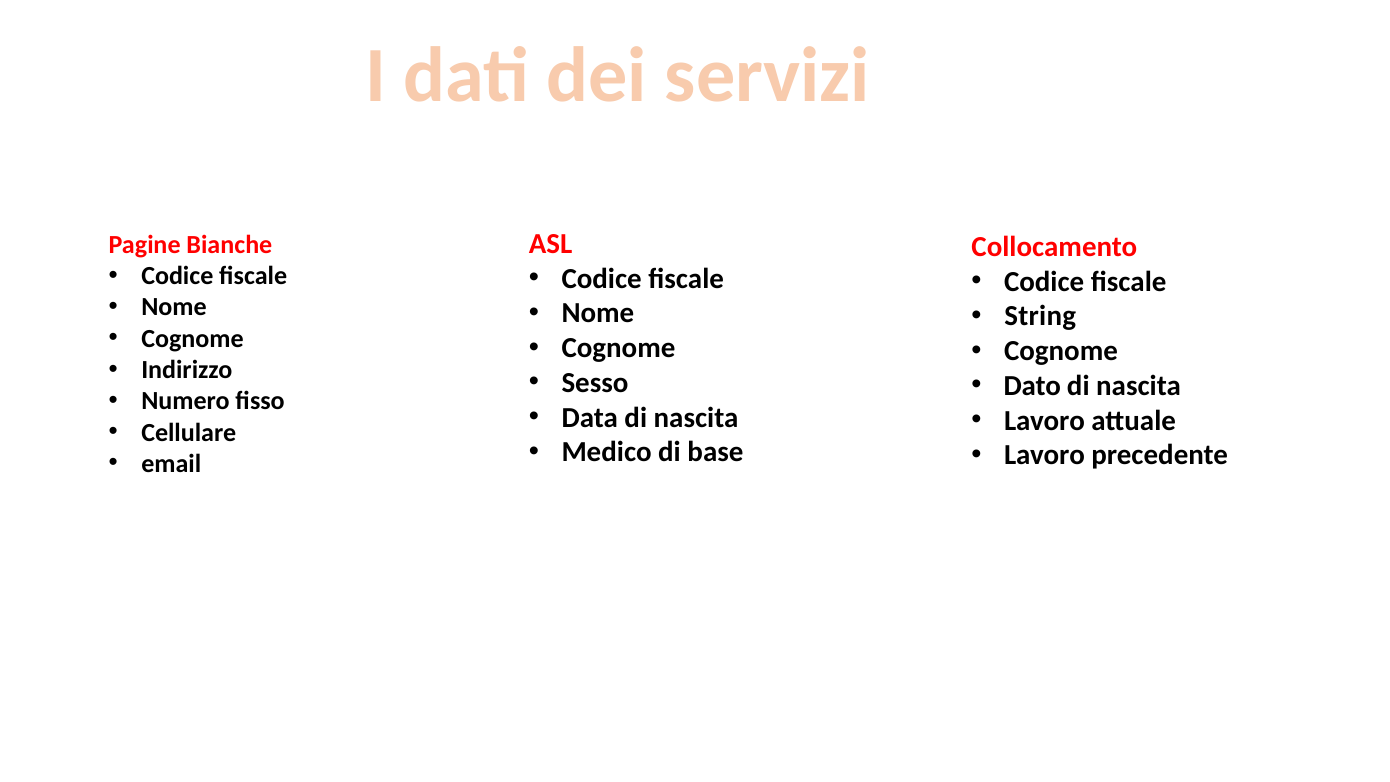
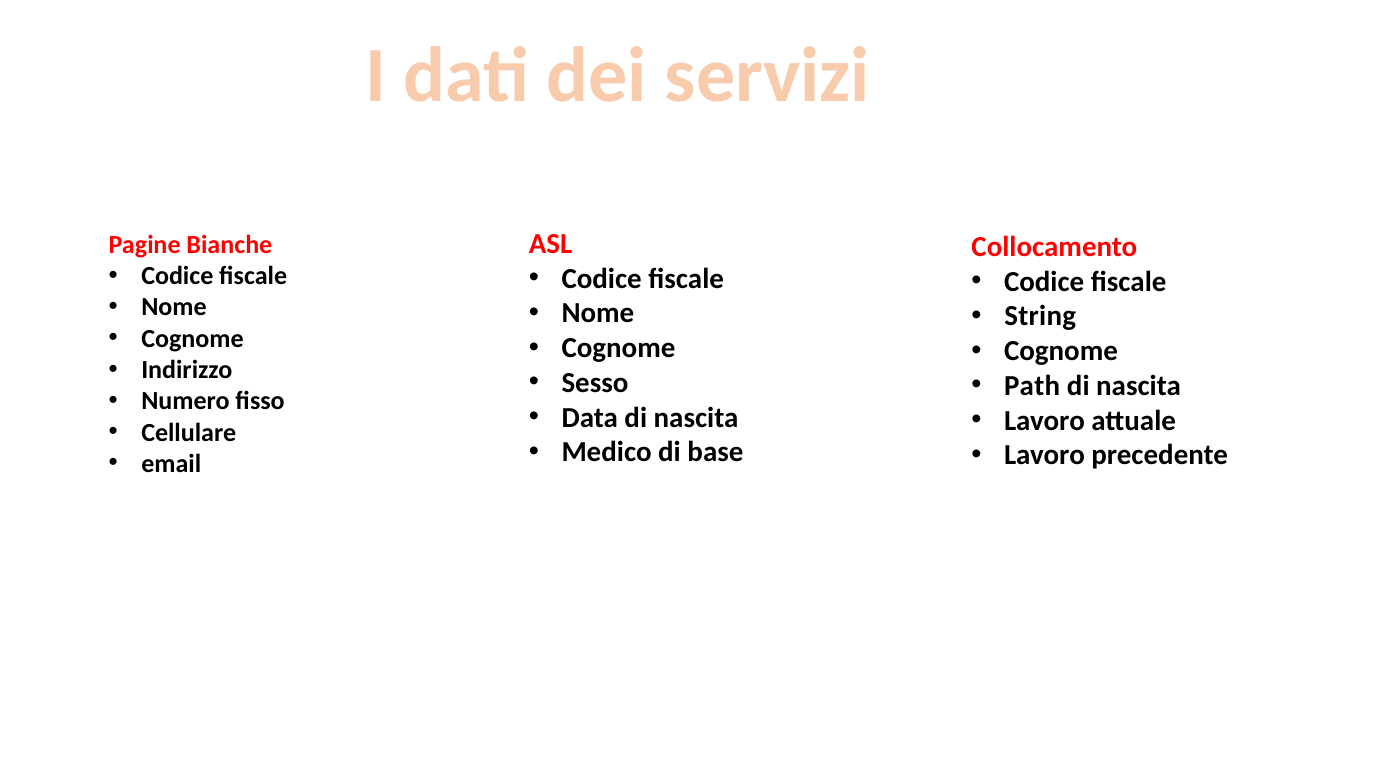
Dato: Dato -> Path (1032, 386)
